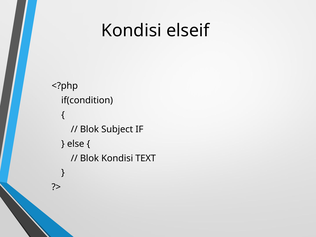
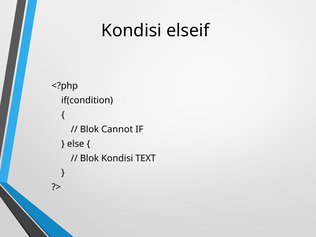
Subject: Subject -> Cannot (117, 129)
